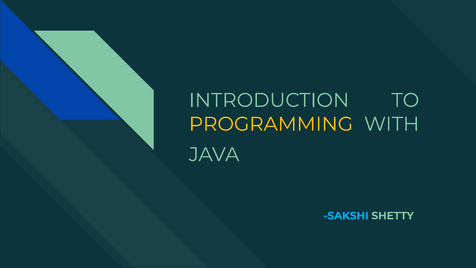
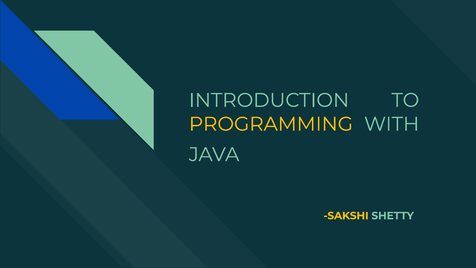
SAKSHI colour: light blue -> yellow (346, 216)
